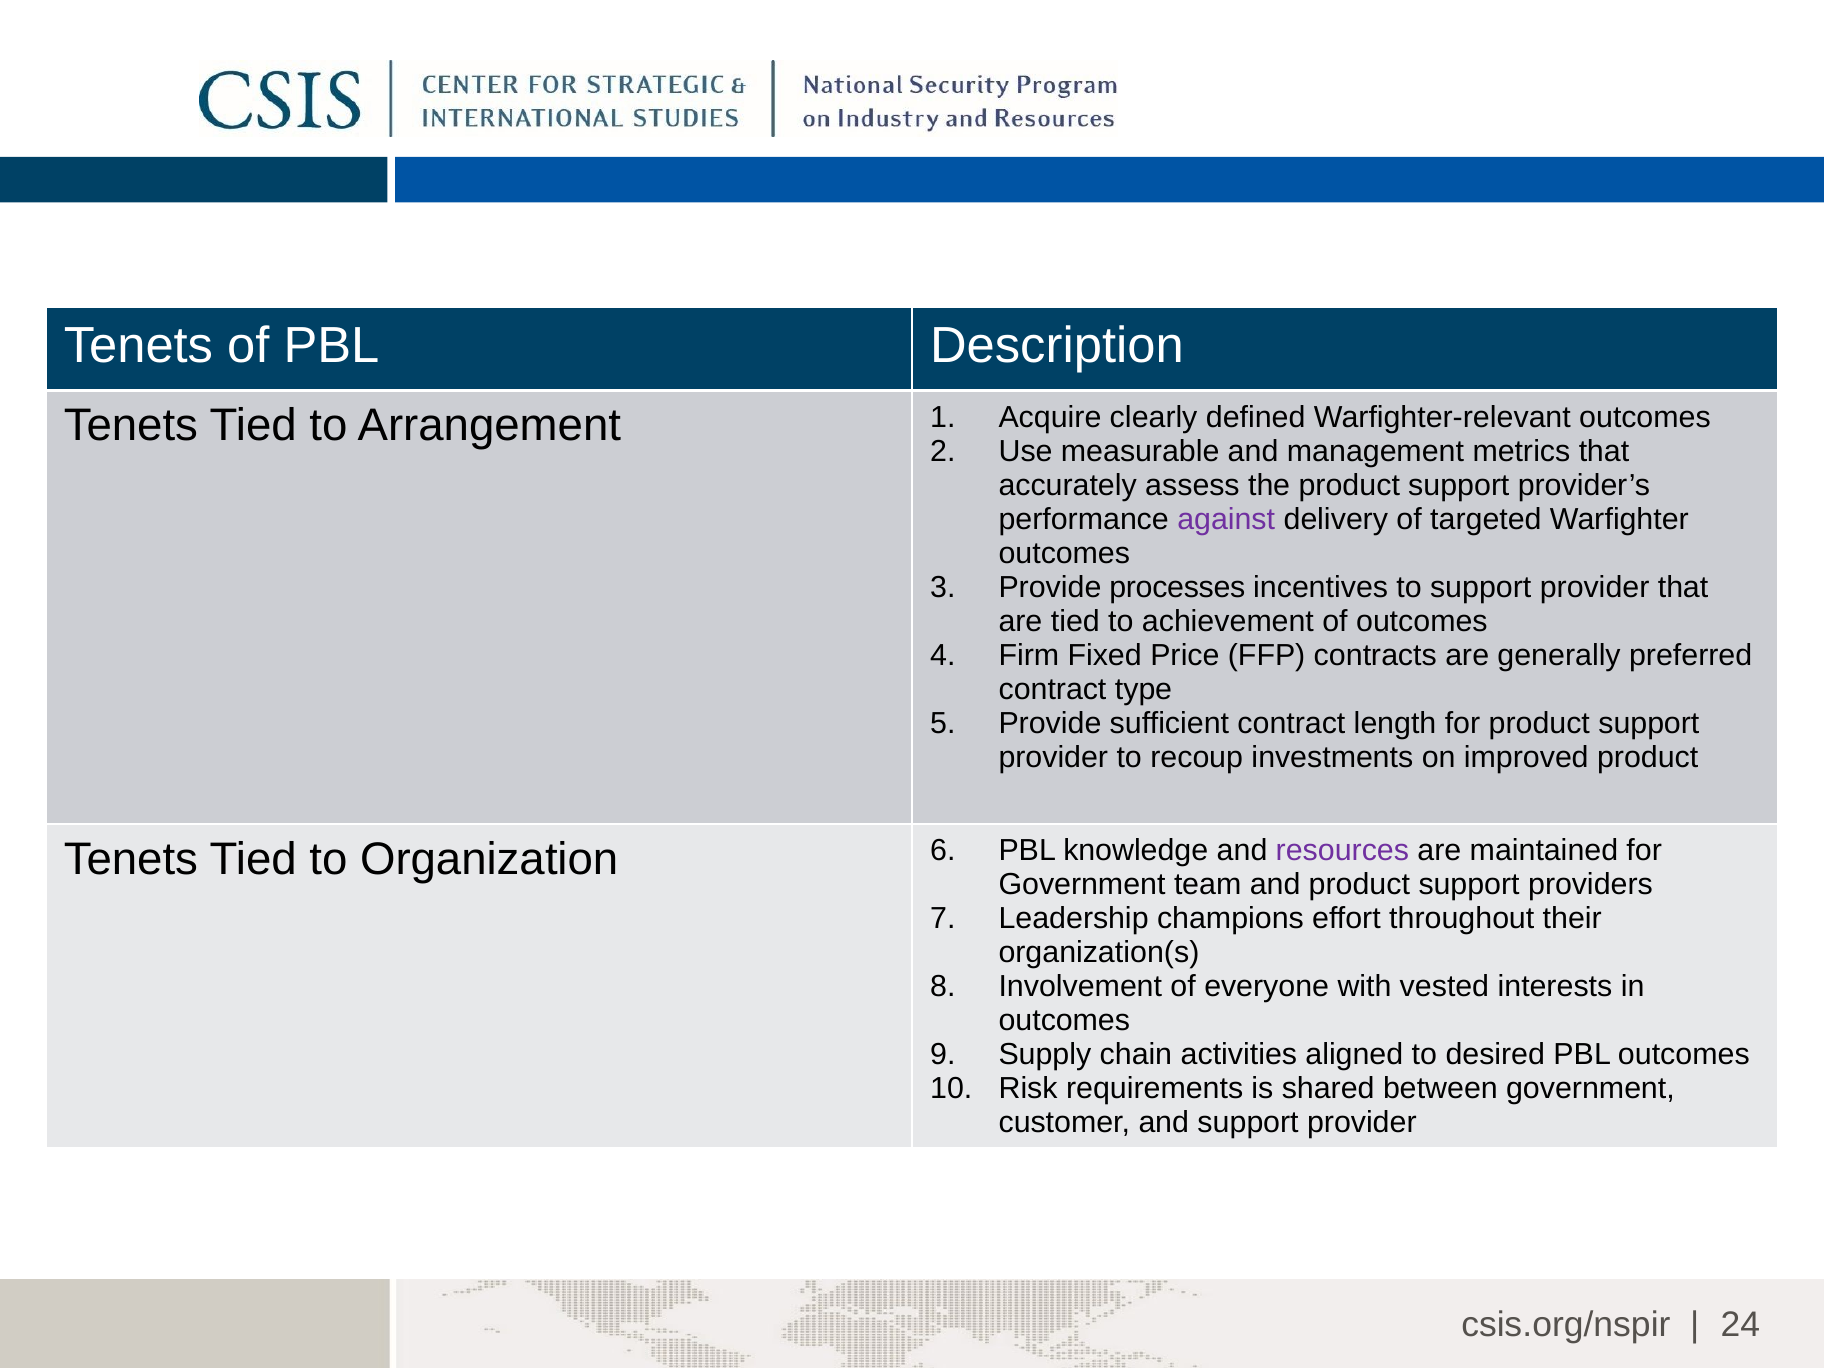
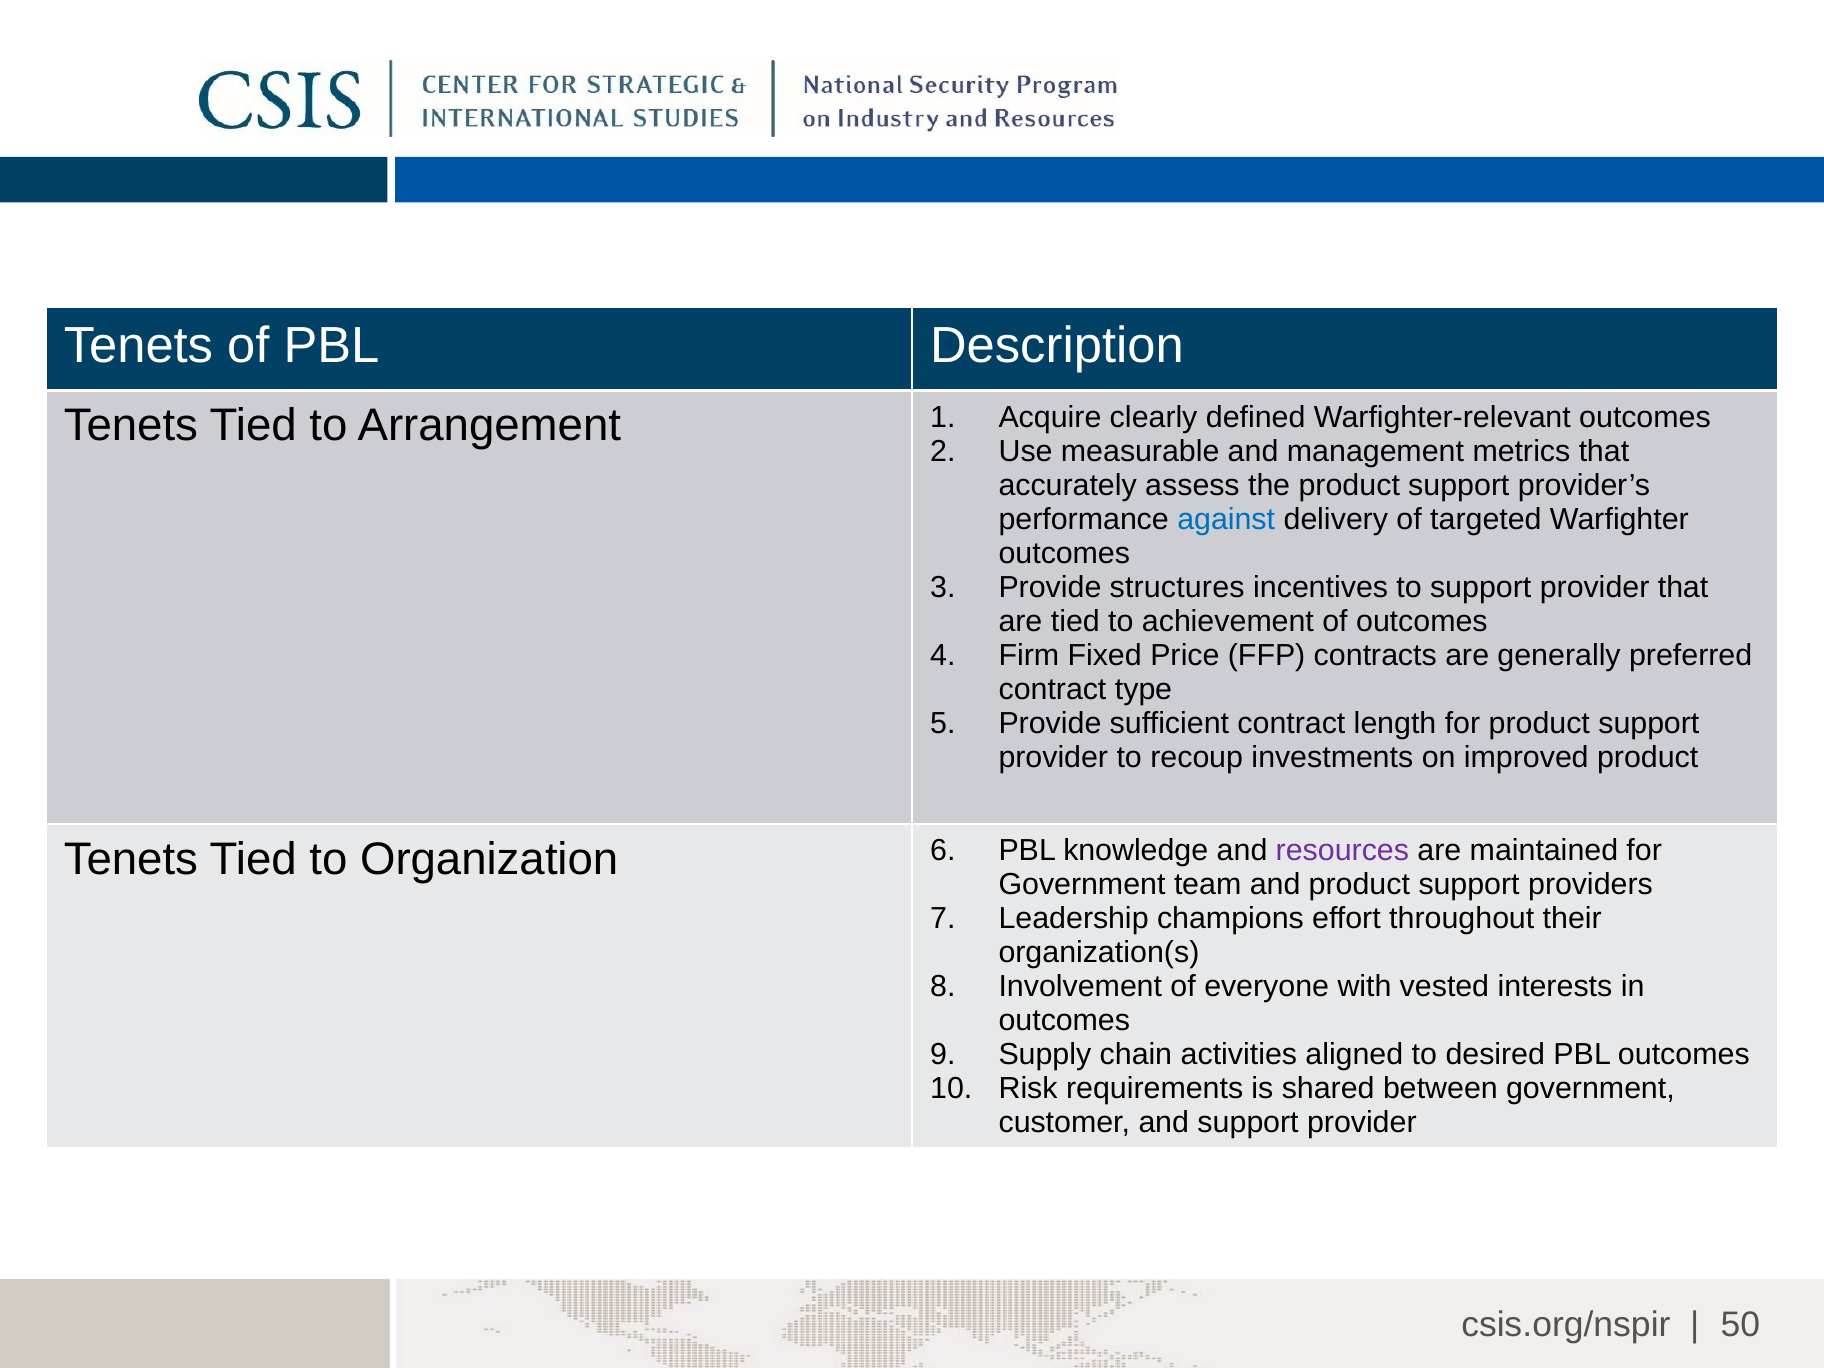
against colour: purple -> blue (1226, 519)
processes: processes -> structures (1177, 587)
24: 24 -> 50 (1740, 1325)
